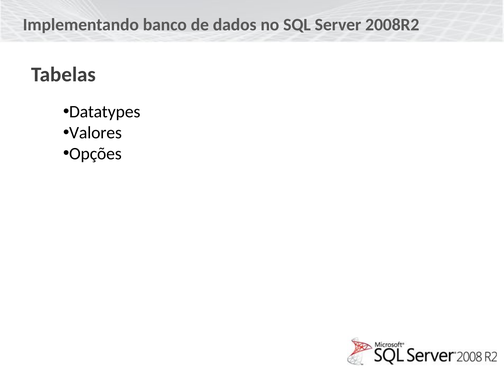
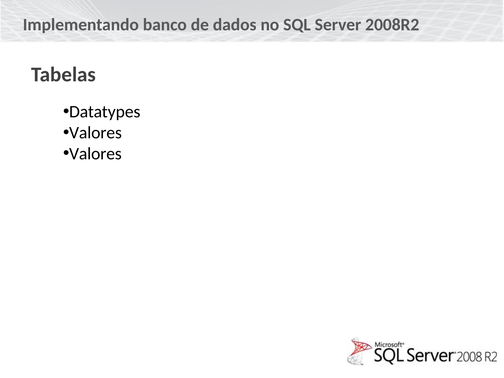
Opções: Opções -> Valores (95, 154)
